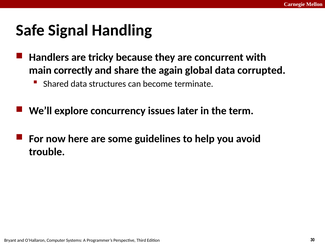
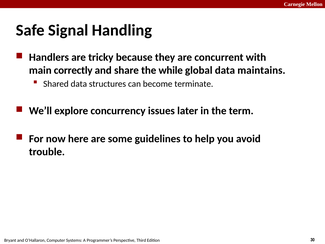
again: again -> while (171, 70)
corrupted: corrupted -> maintains (261, 70)
